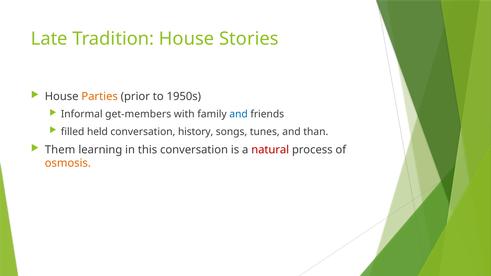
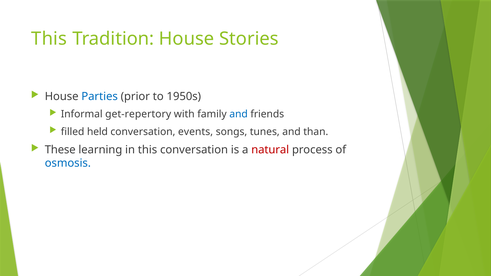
Late: Late -> This (49, 39)
Parties colour: orange -> blue (100, 96)
get-members: get-members -> get-repertory (138, 114)
history: history -> events (196, 132)
Them: Them -> These (60, 150)
osmosis colour: orange -> blue (68, 163)
